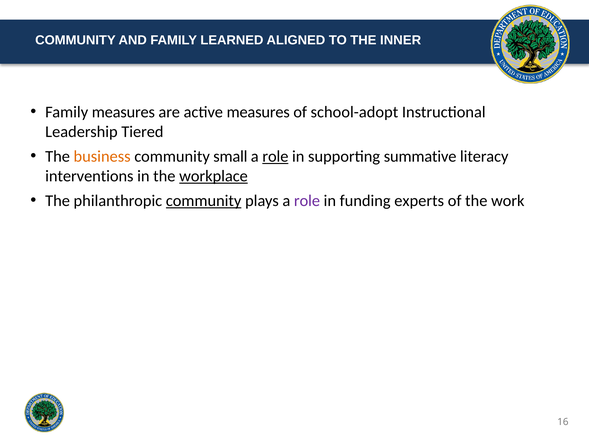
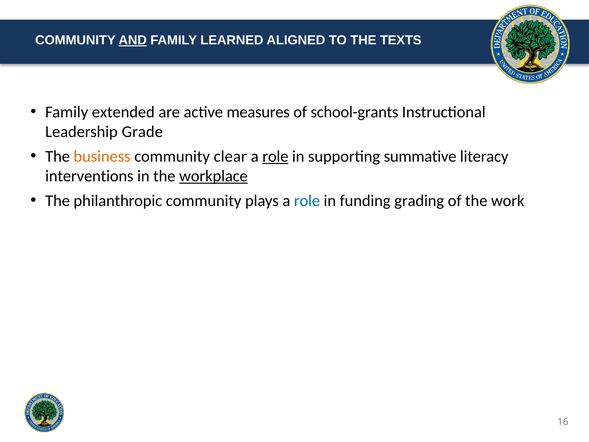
AND underline: none -> present (133, 40)
INNER: INNER -> TEXTS (401, 40)
Family measures: measures -> extended (123, 112)
school-adopt: school-adopt -> school-grants (355, 112)
Tiered: Tiered -> Grade (142, 132)
small: small -> clear (230, 156)
community underline: present -> none (204, 201)
role colour: purple -> blue (307, 201)
experts: experts -> grading (419, 201)
